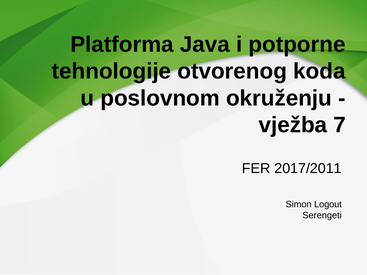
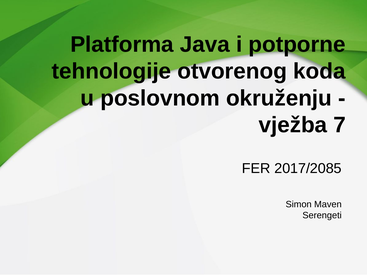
2017/2011: 2017/2011 -> 2017/2085 (308, 169)
Logout: Logout -> Maven (328, 204)
